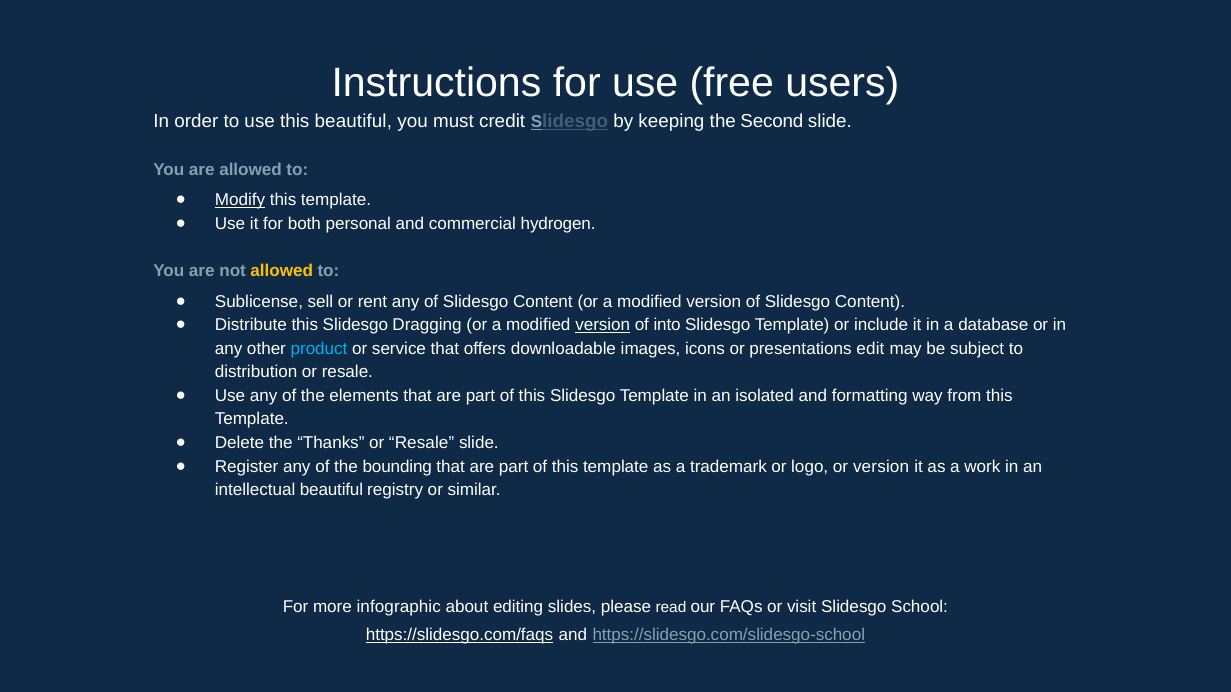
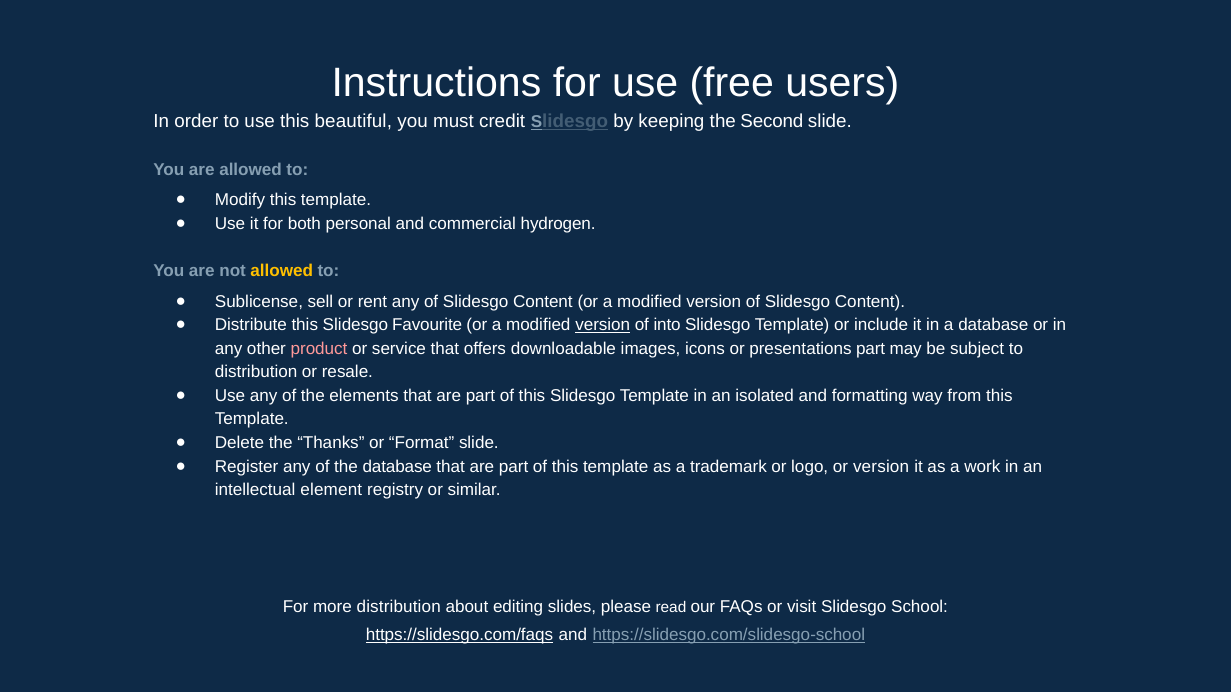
Modify underline: present -> none (240, 200)
Dragging: Dragging -> Favourite (427, 325)
product colour: light blue -> pink (319, 349)
presentations edit: edit -> part (871, 349)
Thanks or Resale: Resale -> Format (422, 443)
the bounding: bounding -> database (397, 467)
intellectual beautiful: beautiful -> element (331, 490)
more infographic: infographic -> distribution (399, 608)
